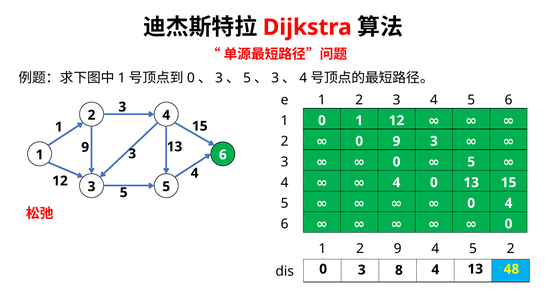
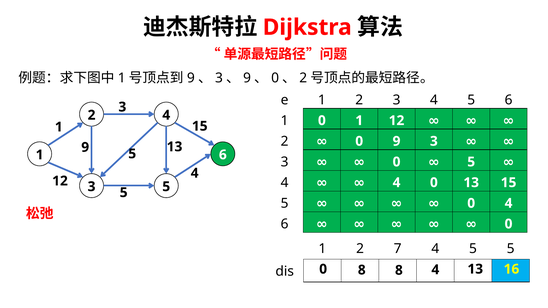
0: 0 -> 9 (191, 78)
5: 5 -> 9 (247, 78)
3: 3 -> 0 (275, 78)
4: 4 -> 2 (303, 78)
3: 3 -> 5 (132, 154)
2 9: 9 -> 7 (398, 249)
5 2: 2 -> 5 (511, 249)
0 3: 3 -> 8 (362, 270)
48: 48 -> 16 (511, 269)
